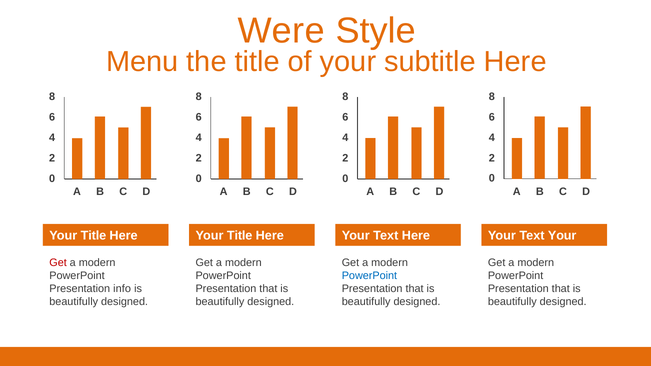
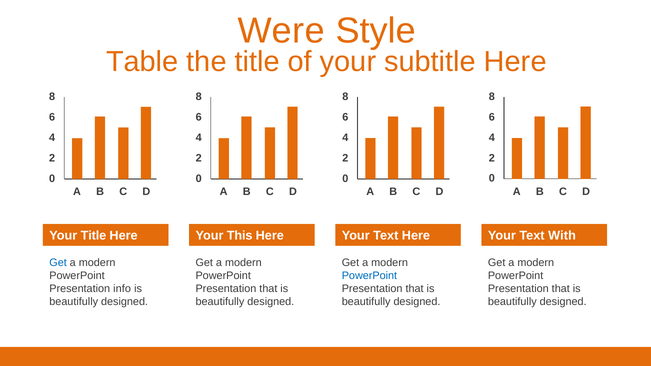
Menu: Menu -> Table (142, 62)
Title: Title -> This (240, 236)
Text Your: Your -> With (562, 236)
Get colour: red -> blue (58, 263)
